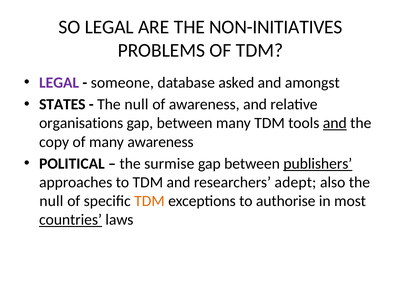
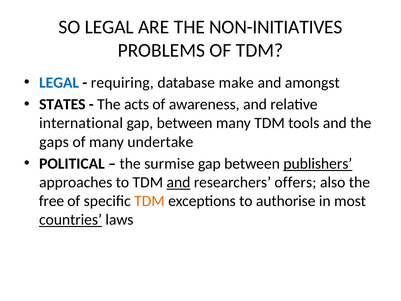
LEGAL colour: purple -> blue (59, 83)
someone: someone -> requiring (122, 83)
asked: asked -> make (236, 83)
null: null -> acts (137, 104)
organisations: organisations -> international (81, 123)
and underline: present -> none (335, 123)
copy: copy -> gaps (54, 142)
many awareness: awareness -> undertake (160, 142)
and underline: none -> present (178, 182)
adept: adept -> offers (295, 182)
null: null -> free (52, 201)
